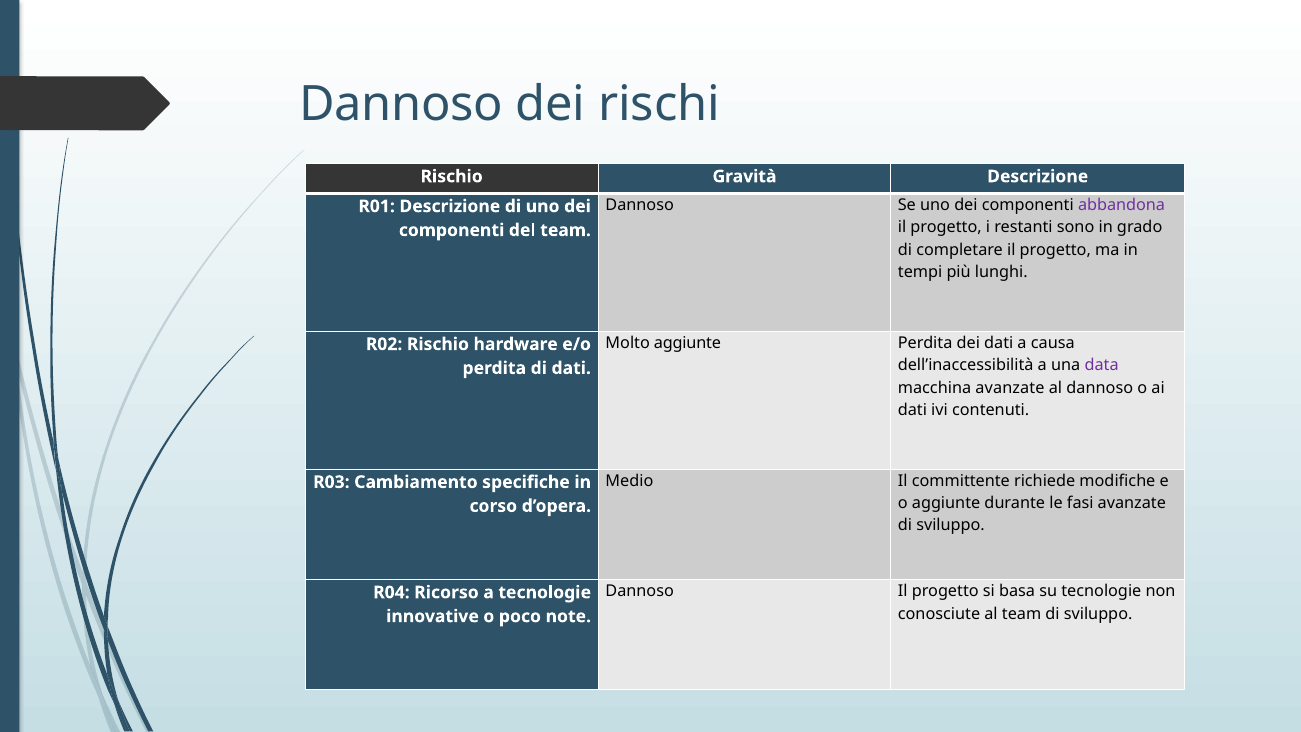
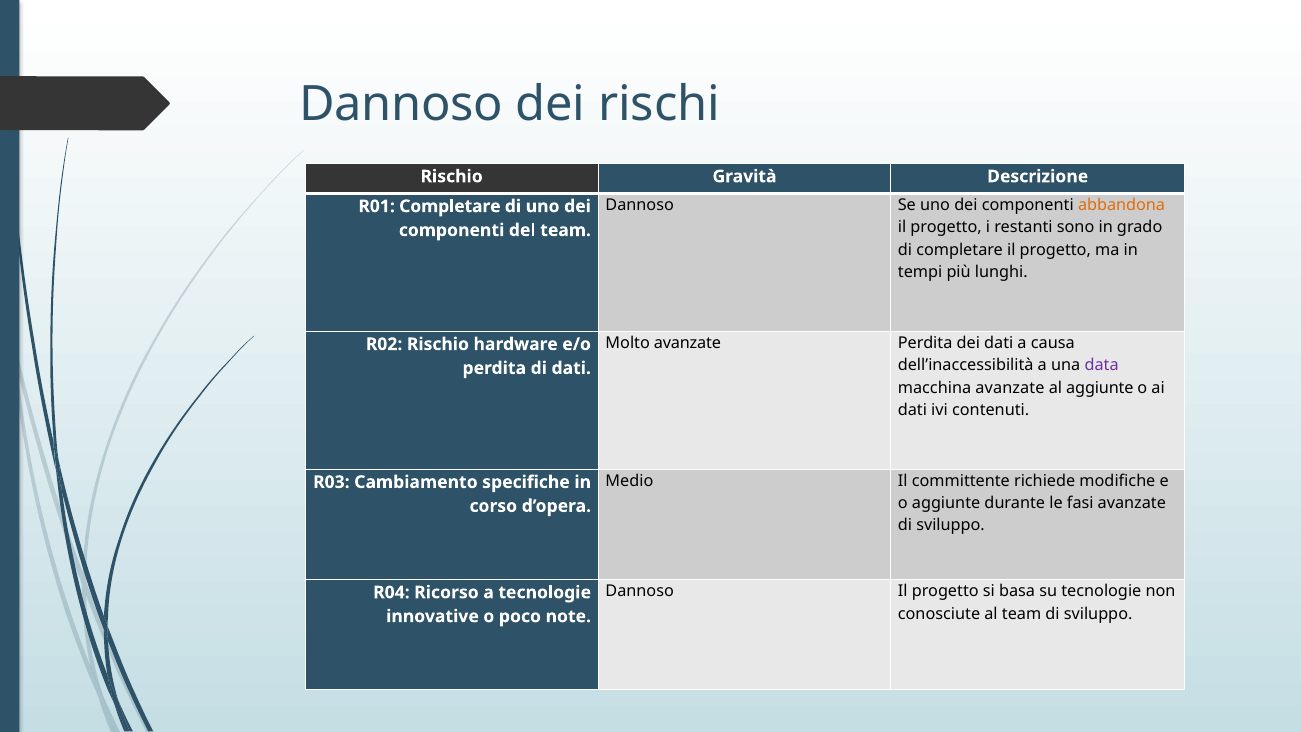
abbandona colour: purple -> orange (1122, 205)
R01 Descrizione: Descrizione -> Completare (450, 206)
Molto aggiunte: aggiunte -> avanzate (687, 343)
al dannoso: dannoso -> aggiunte (1100, 388)
